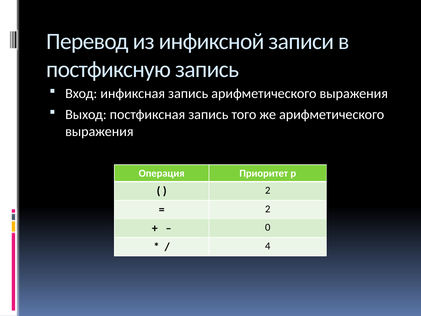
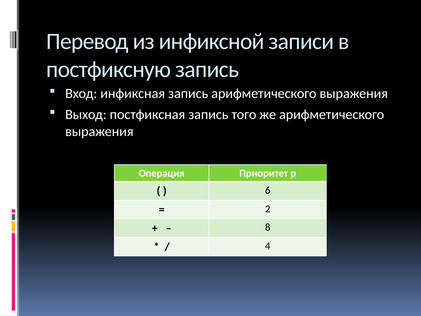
2: 2 -> 6 (268, 190)
0: 0 -> 8 (268, 227)
